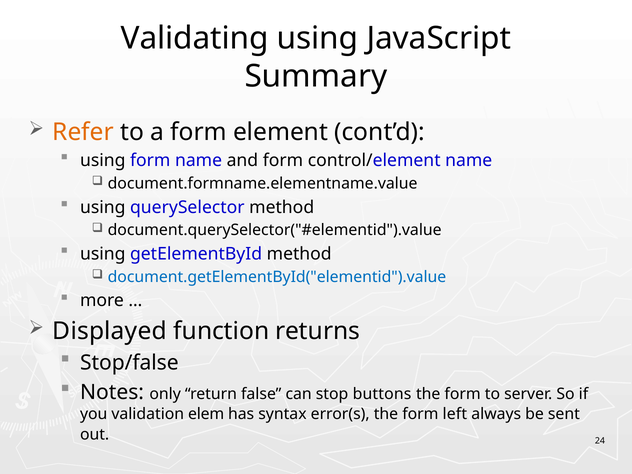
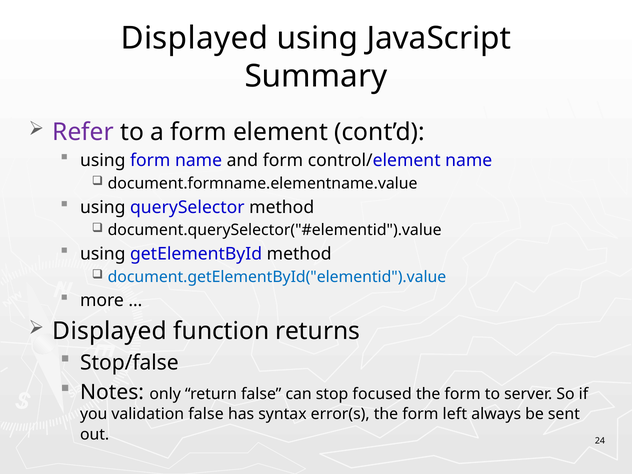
Validating: Validating -> Displayed (194, 39)
Refer colour: orange -> purple (83, 132)
buttons: buttons -> focused (382, 394)
validation elem: elem -> false (206, 414)
